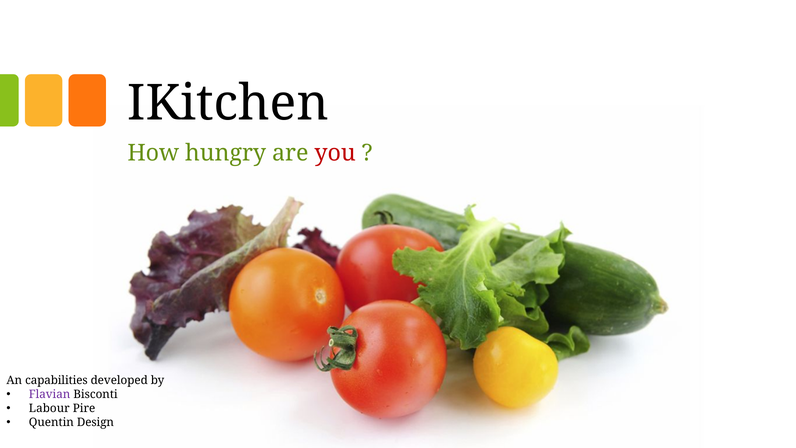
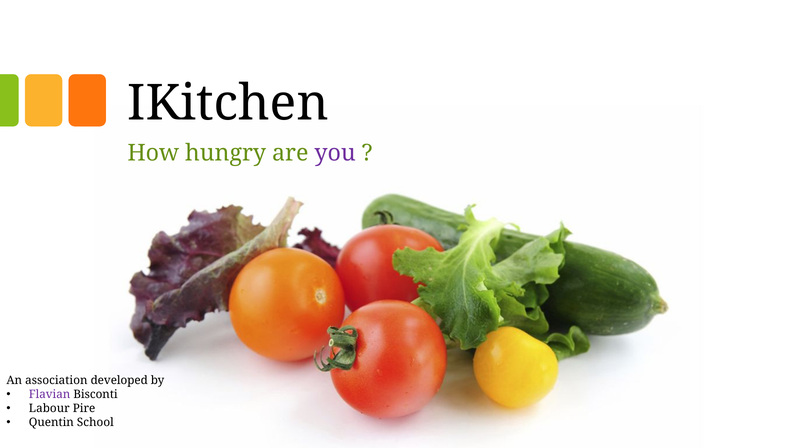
you colour: red -> purple (335, 153)
capabilities: capabilities -> association (56, 380)
Design: Design -> School (95, 422)
